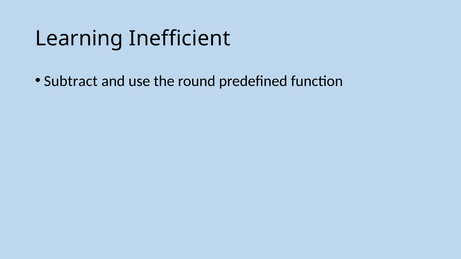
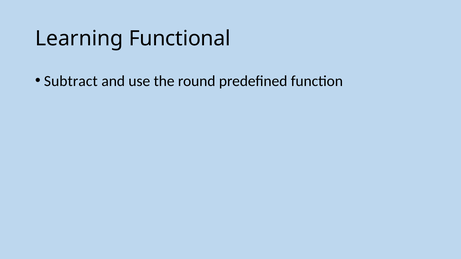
Inefficient: Inefficient -> Functional (180, 39)
